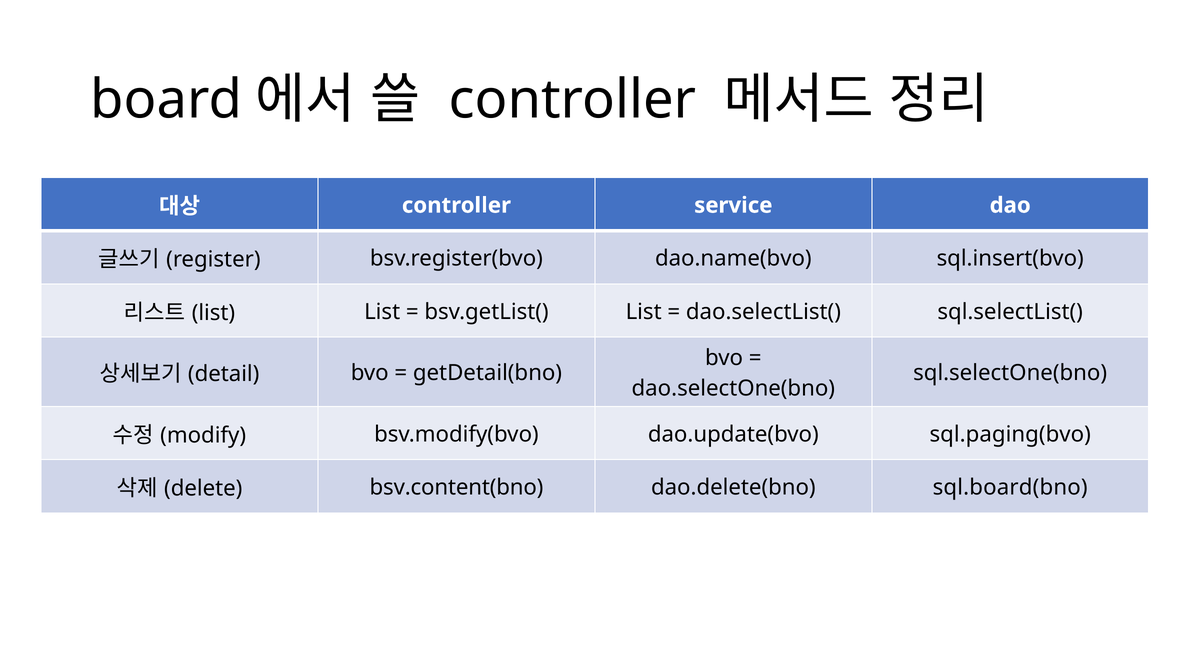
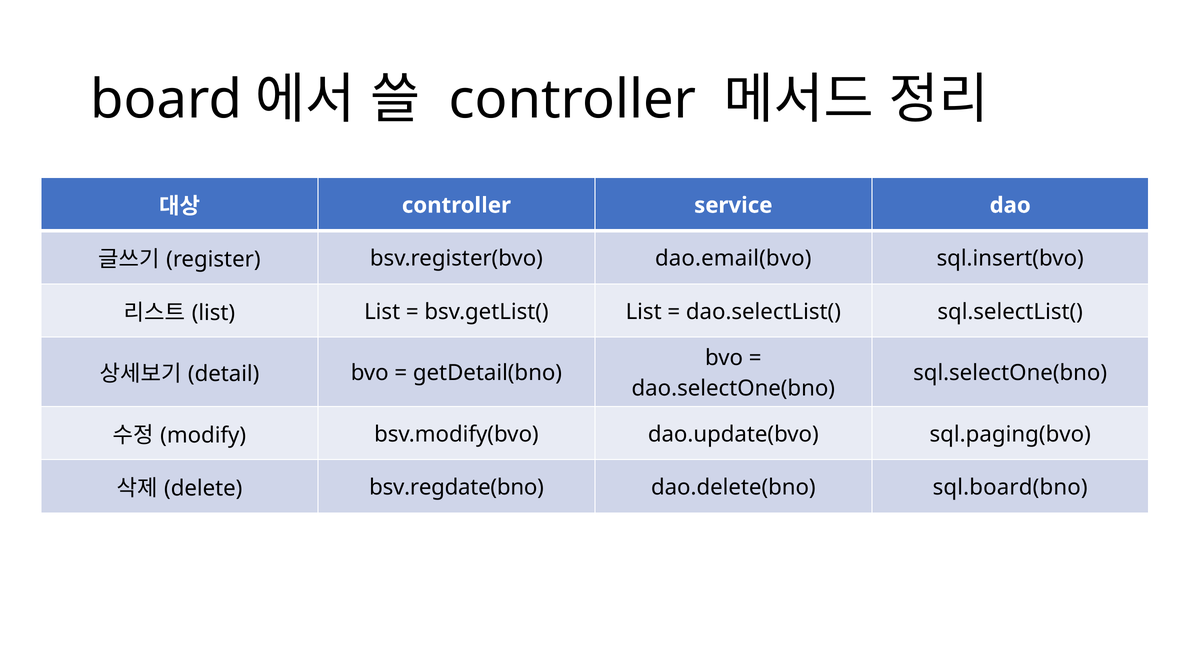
dao.name(bvo: dao.name(bvo -> dao.email(bvo (733, 259)
bsv.content(bno: bsv.content(bno -> bsv.regdate(bno (457, 488)
